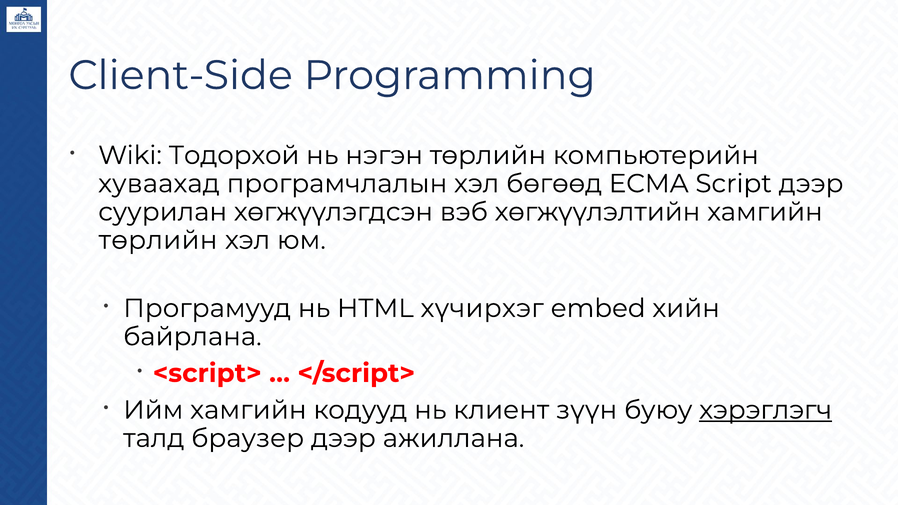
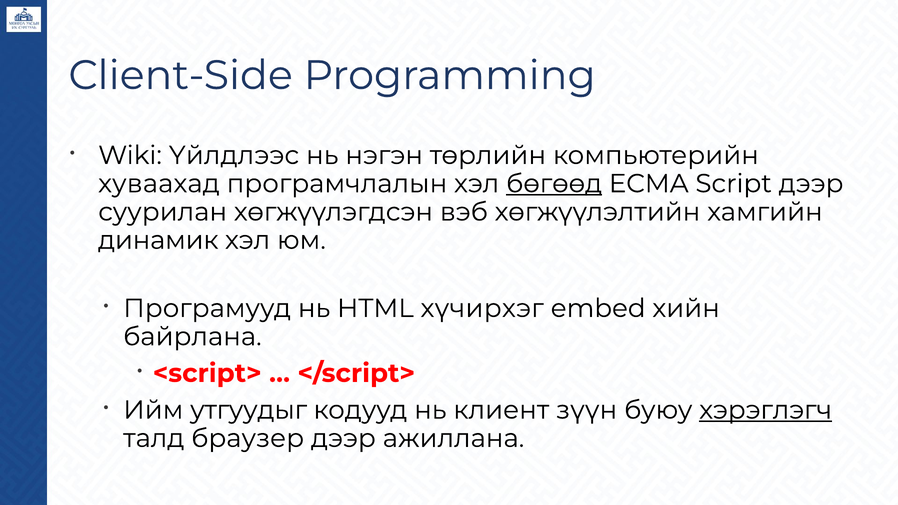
Тодорхой: Тодорхой -> Үйлдлээс (234, 155)
бөгөөд underline: none -> present (554, 184)
төрлийн: төрлийн -> динамик (158, 240)
Ийм хамгийн: хамгийн -> утгуудыг (249, 410)
